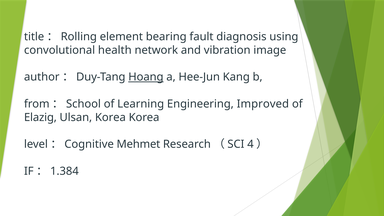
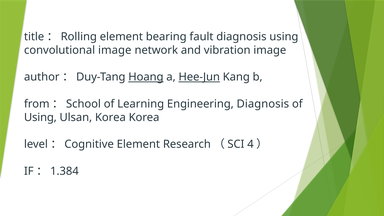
convolutional health: health -> image (115, 50)
Hee-Jun underline: none -> present (199, 77)
Engineering Improved: Improved -> Diagnosis (263, 104)
Elazig: Elazig -> Using (40, 117)
Mehmet: Mehmet -> Element (138, 144)
